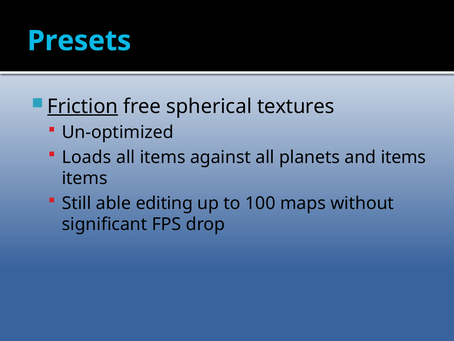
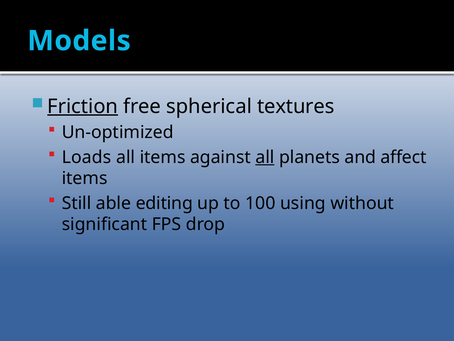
Presets: Presets -> Models (79, 41)
all underline: none -> present (265, 157)
and items: items -> affect (403, 157)
maps: maps -> using (303, 203)
